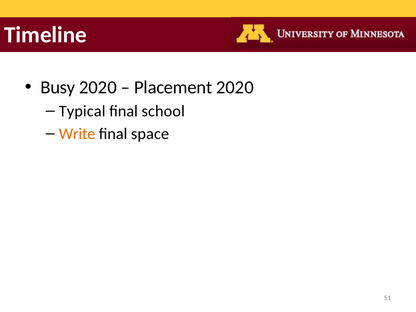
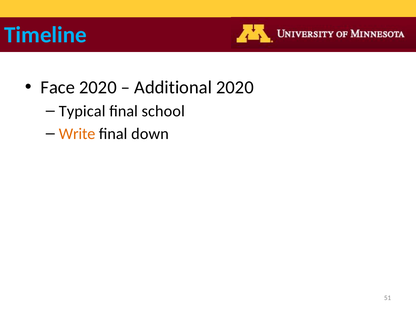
Timeline colour: white -> light blue (46, 35)
Busy: Busy -> Face (58, 87)
Placement: Placement -> Additional (173, 87)
space: space -> down (150, 134)
